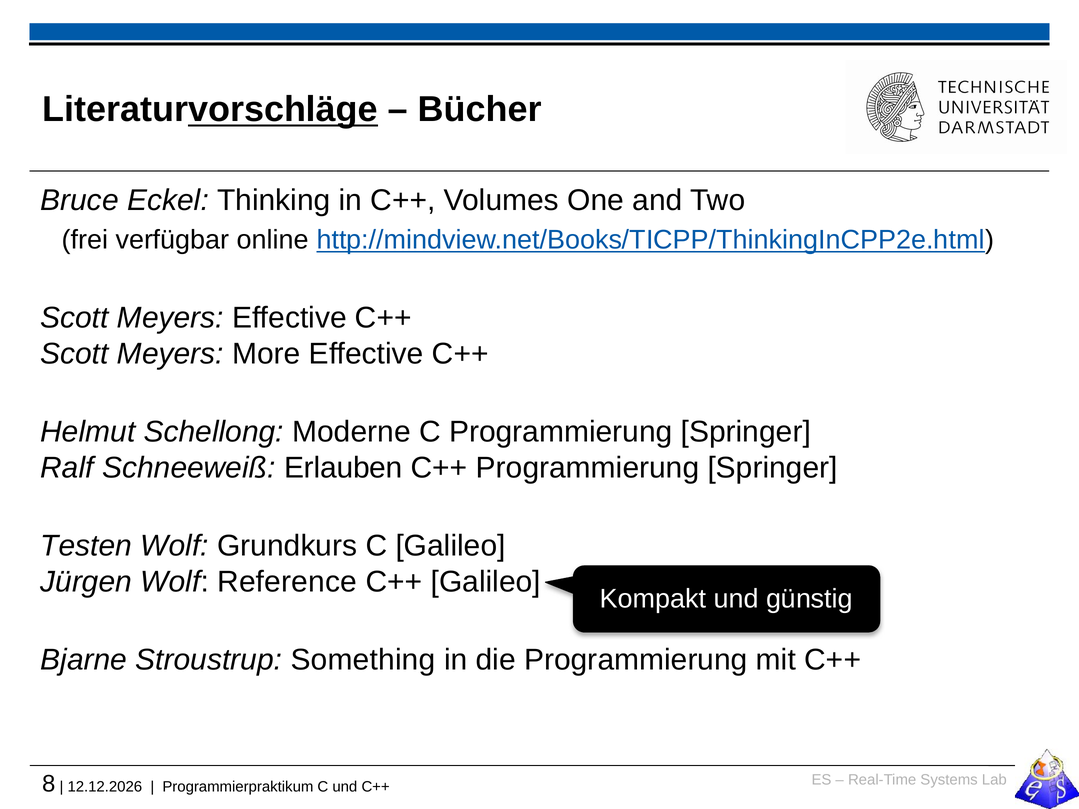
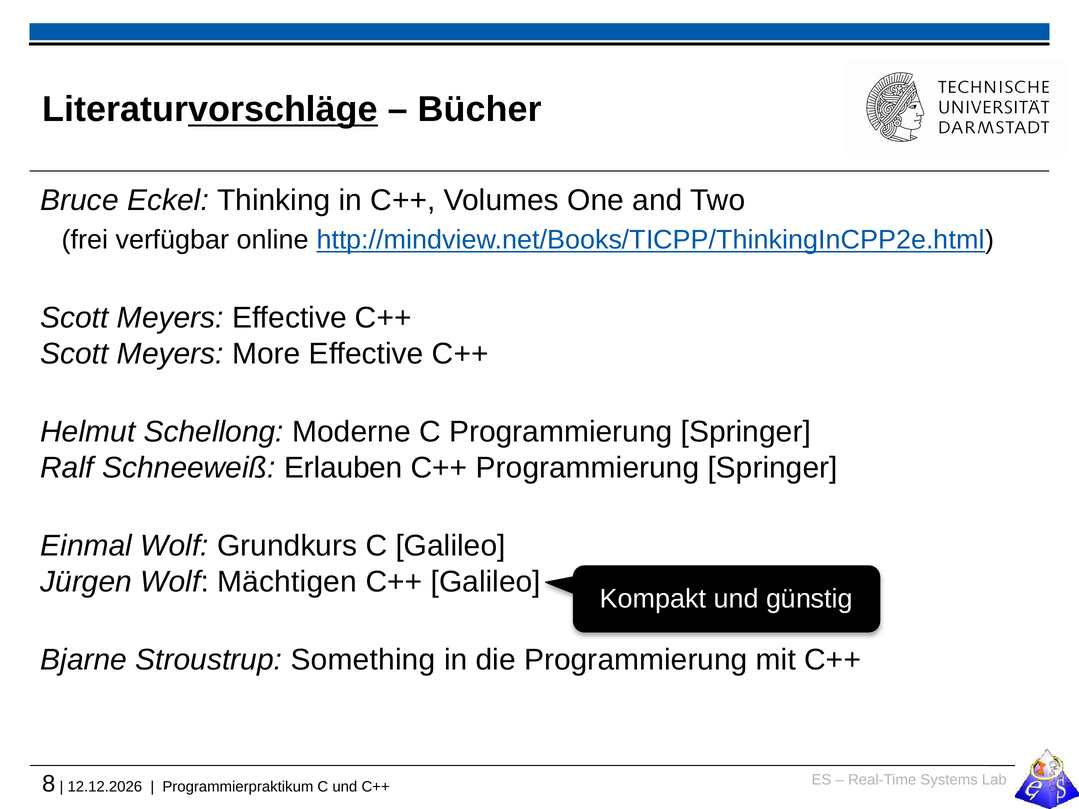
Testen: Testen -> Einmal (86, 546)
Reference: Reference -> Mächtigen (287, 582)
